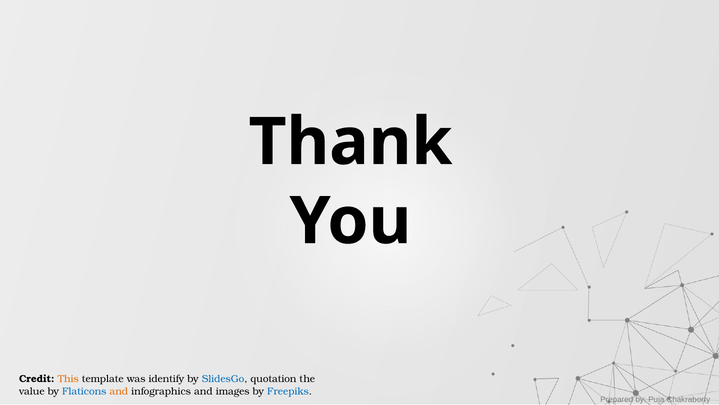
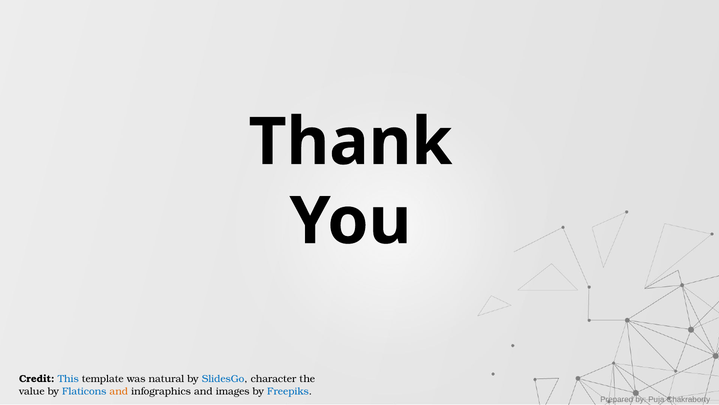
This colour: orange -> blue (68, 379)
identify: identify -> natural (166, 379)
quotation: quotation -> character (273, 379)
